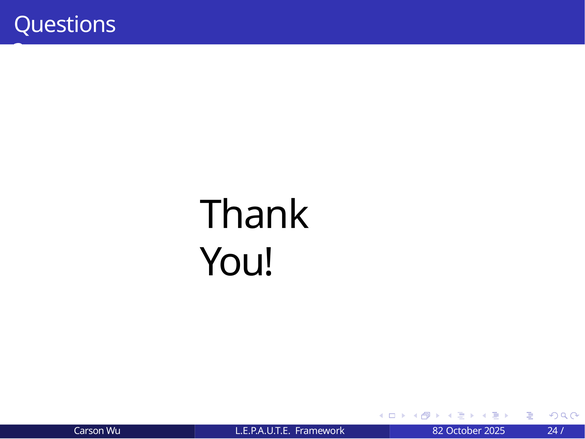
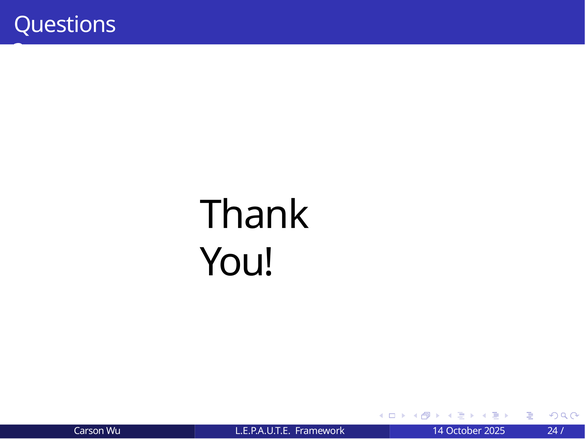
82: 82 -> 14 (438, 431)
